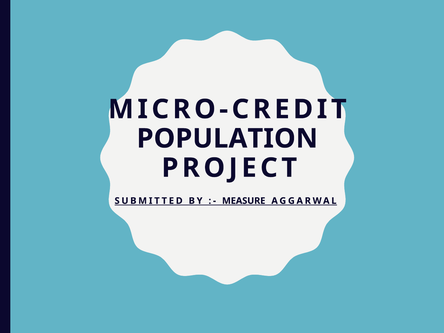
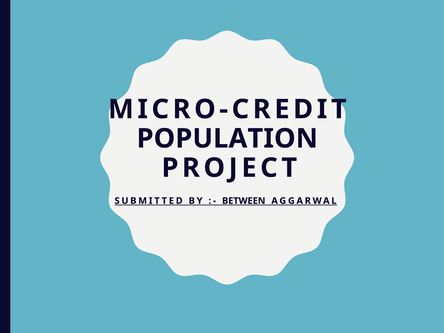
MEASURE: MEASURE -> BETWEEN (244, 201)
